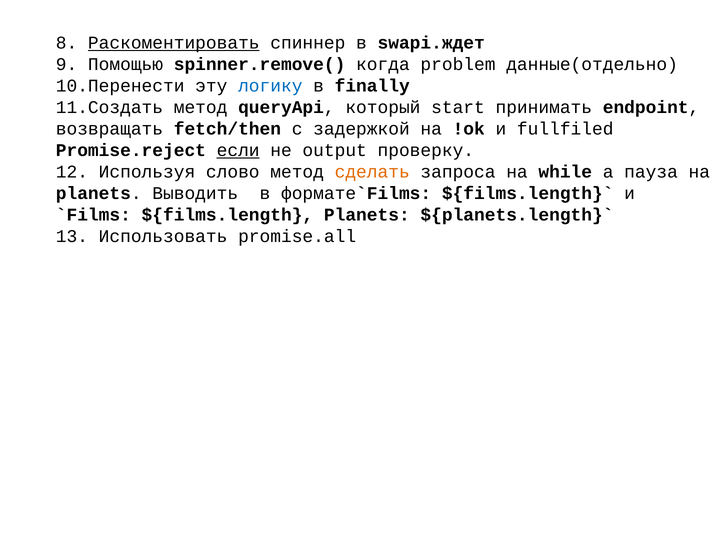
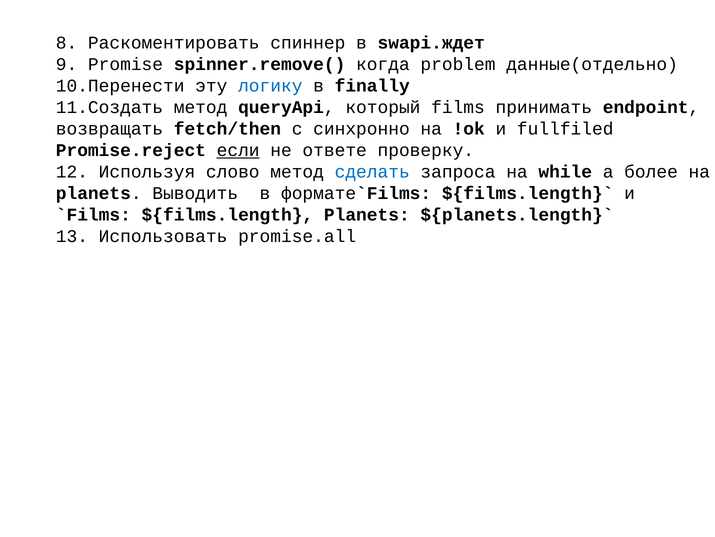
Раскоментировать underline: present -> none (174, 43)
Помощью: Помощью -> Promise (126, 64)
start: start -> films (458, 107)
задержкой: задержкой -> синхронно (361, 129)
output: output -> ответе (335, 150)
сделать colour: orange -> blue (372, 172)
пауза: пауза -> более (651, 172)
